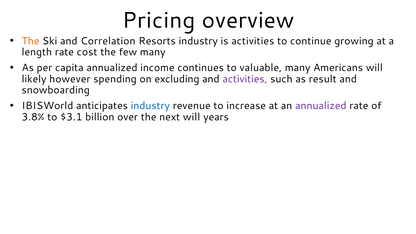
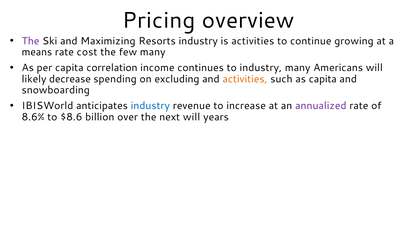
The colour: orange -> purple (31, 41)
Correlation: Correlation -> Maximizing (108, 41)
length: length -> means (37, 52)
capita annualized: annualized -> correlation (112, 68)
to valuable: valuable -> industry (261, 68)
however: however -> decrease (70, 79)
activities colour: purple -> orange (245, 79)
as result: result -> capita (323, 79)
3.8%: 3.8% -> 8.6% (33, 117)
$3.1: $3.1 -> $8.6 (71, 117)
